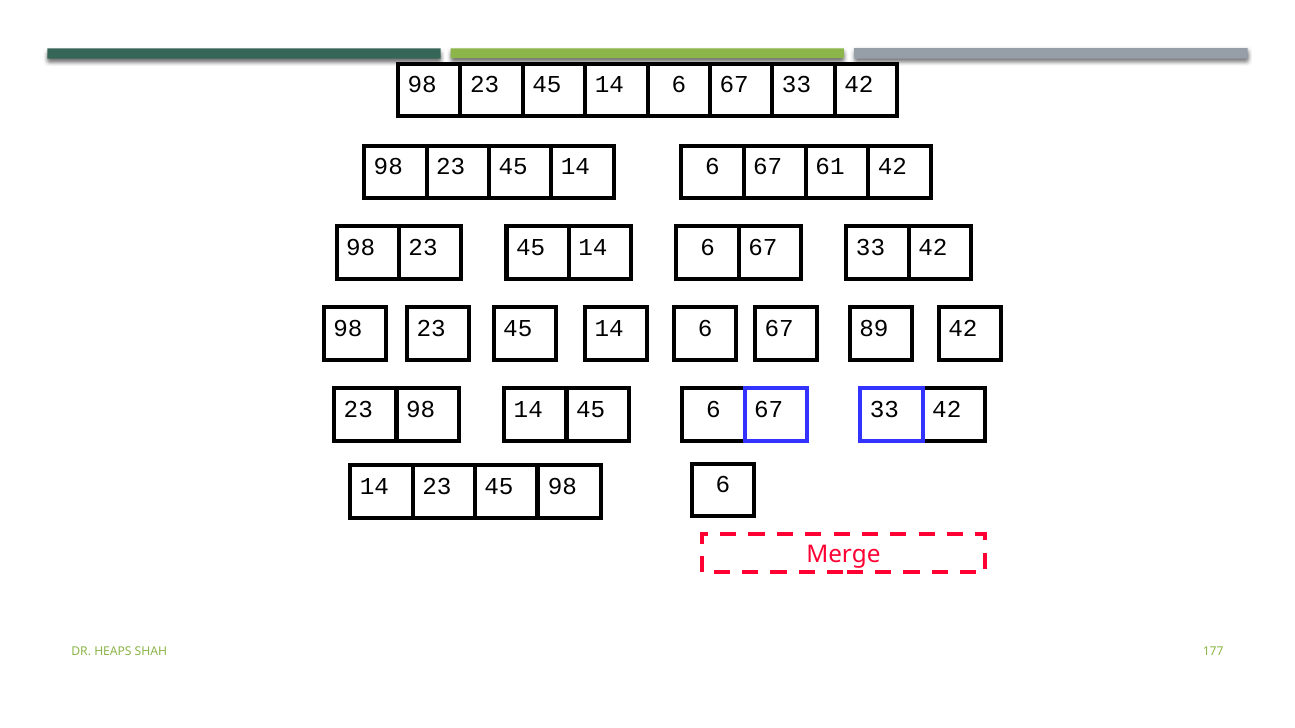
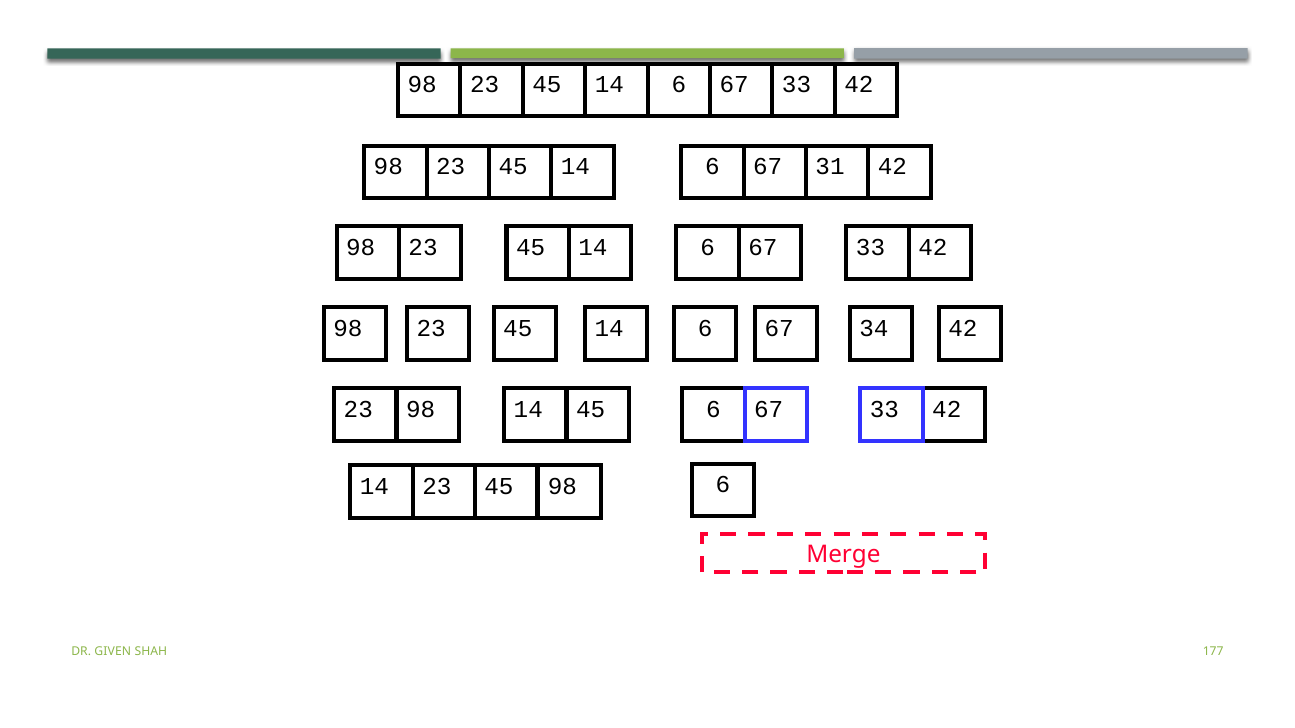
61: 61 -> 31 (830, 167)
89: 89 -> 34 (874, 329)
HEAPS: HEAPS -> GIVEN (113, 651)
